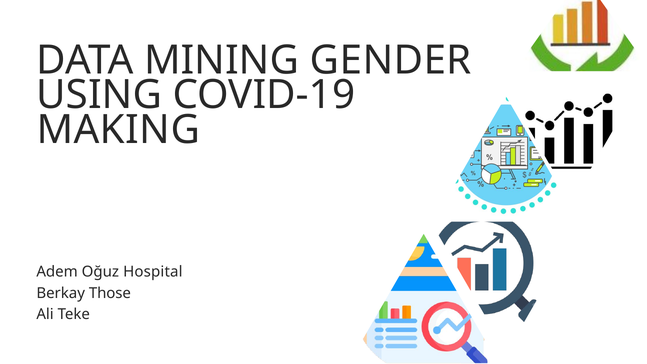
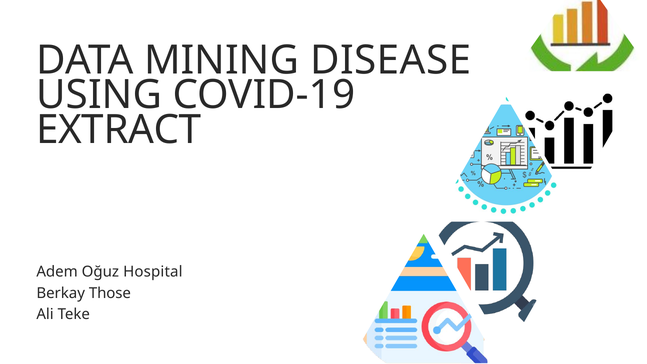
GENDER: GENDER -> DISEASE (391, 60)
MAKING: MAKING -> EXTRACT (119, 130)
